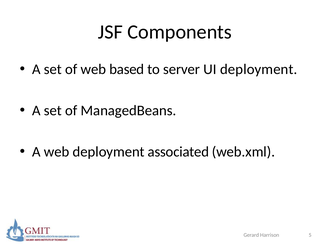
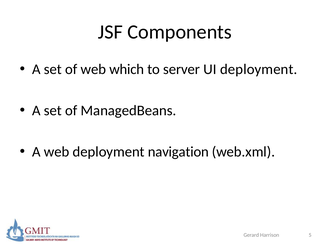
based: based -> which (127, 69)
associated: associated -> navigation (178, 151)
